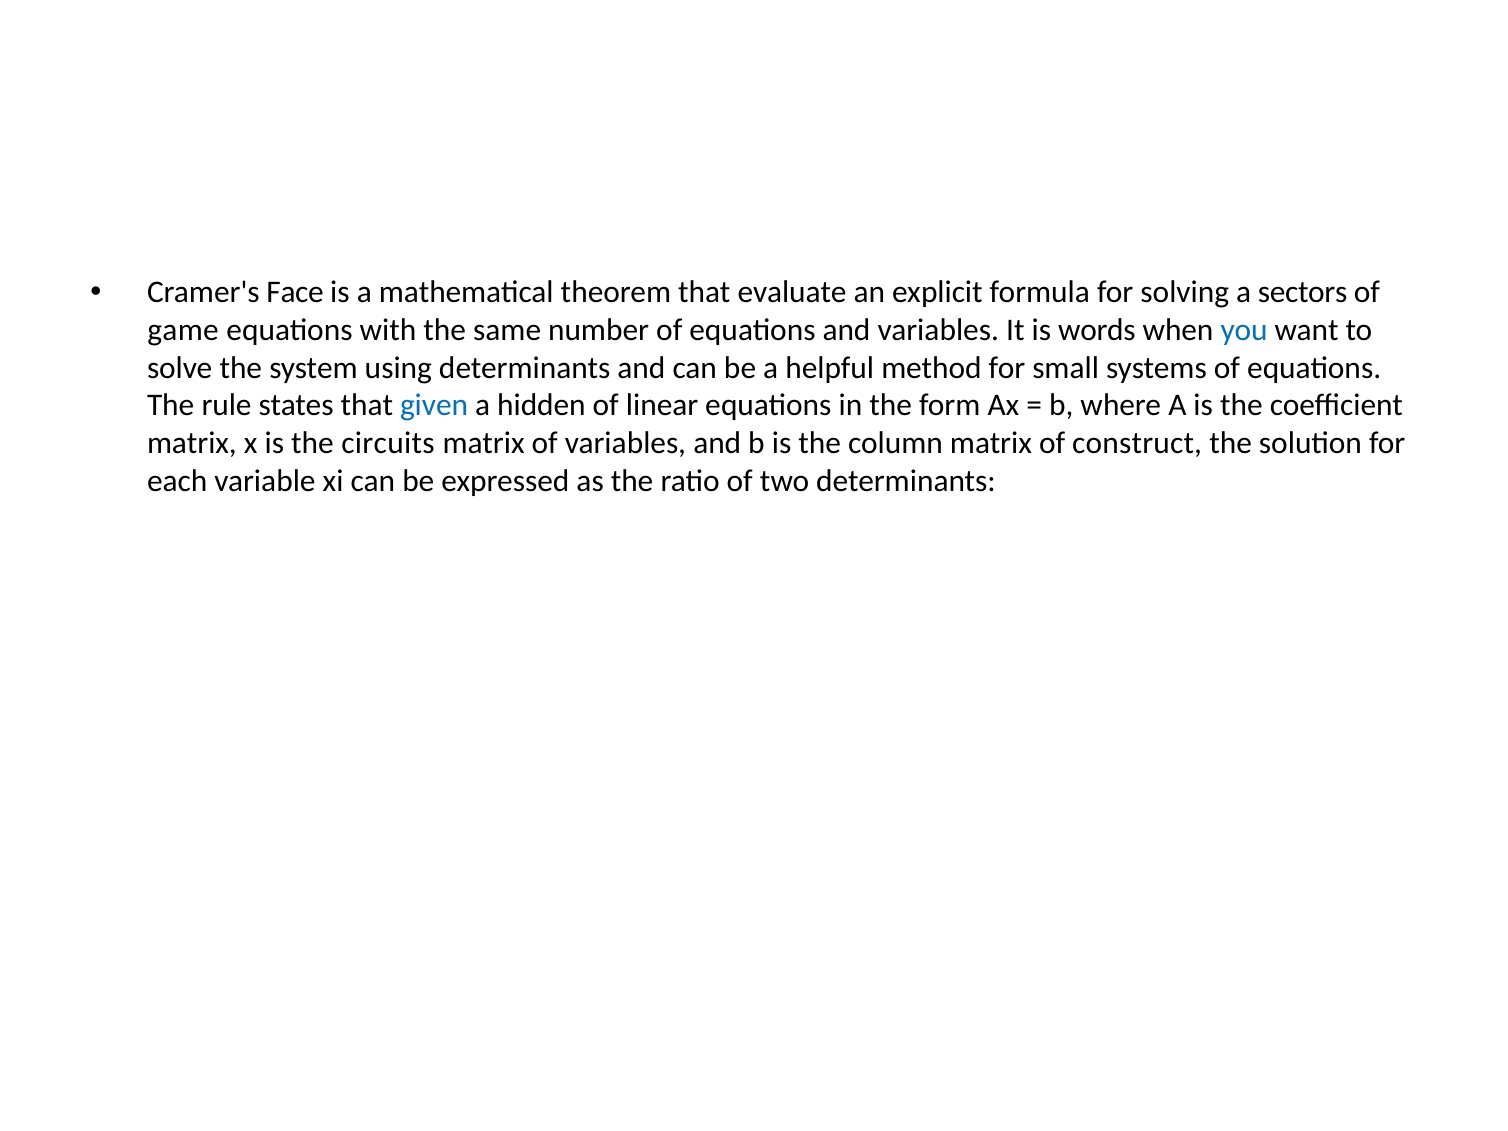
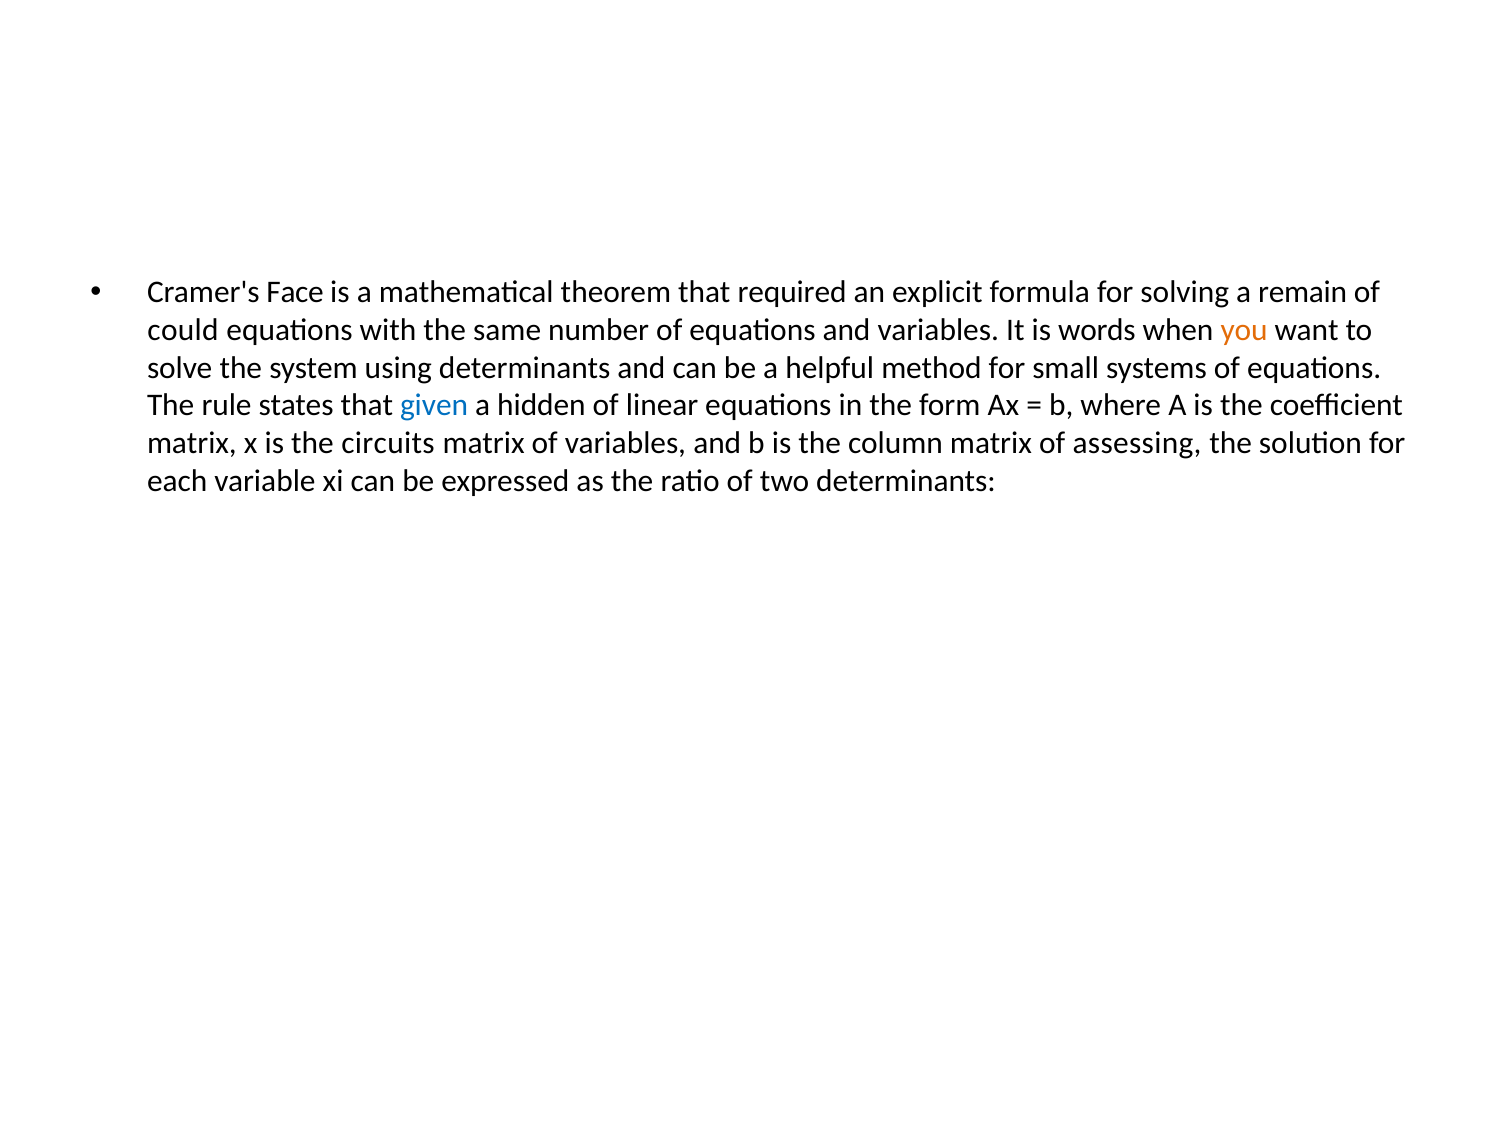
evaluate: evaluate -> required (792, 292)
sectors: sectors -> remain (1303, 292)
game: game -> could (183, 330)
you colour: blue -> orange (1244, 330)
construct: construct -> assessing (1137, 443)
